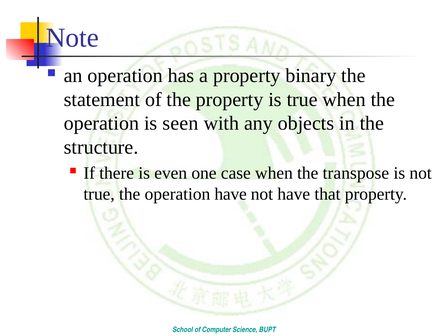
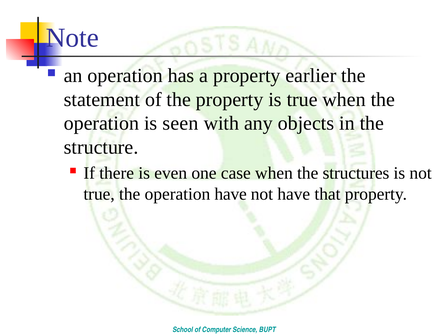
binary: binary -> earlier (311, 76)
transpose: transpose -> structures (356, 173)
